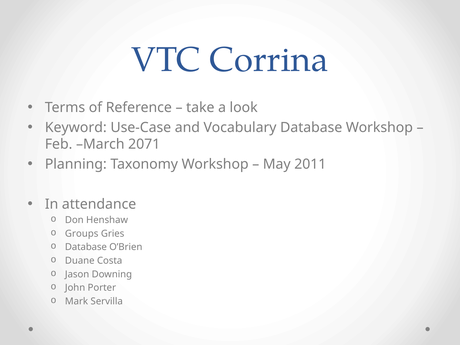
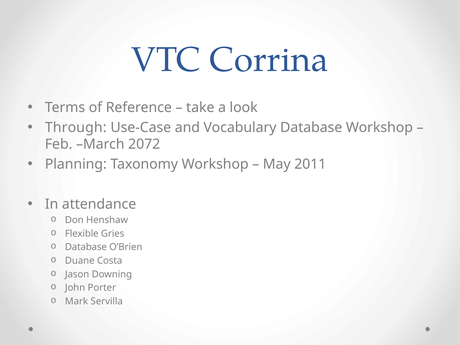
Keyword: Keyword -> Through (76, 127)
2071: 2071 -> 2072 (144, 144)
Groups: Groups -> Flexible (82, 234)
